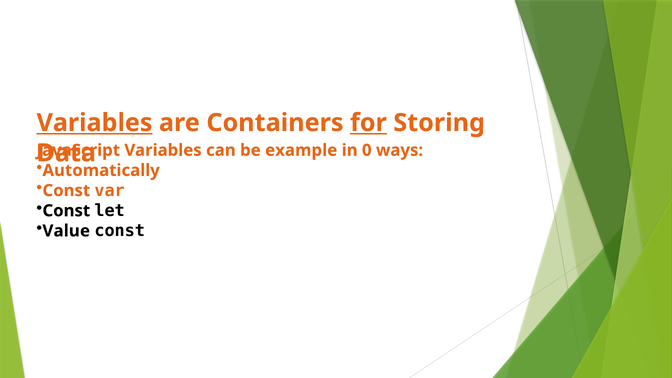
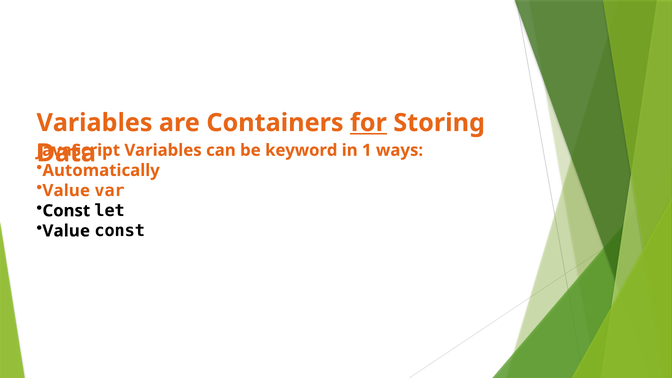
Variables underline: present -> none (94, 123)
example: example -> keyword (301, 150)
0: 0 -> 1 (367, 150)
Const: Const -> Value (66, 191)
